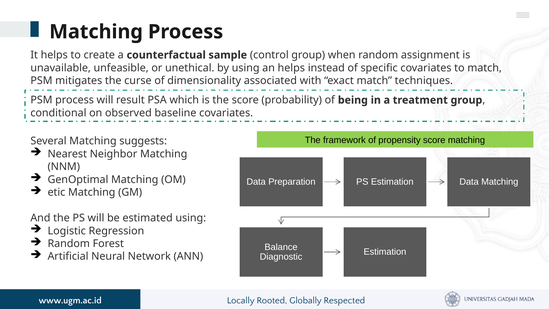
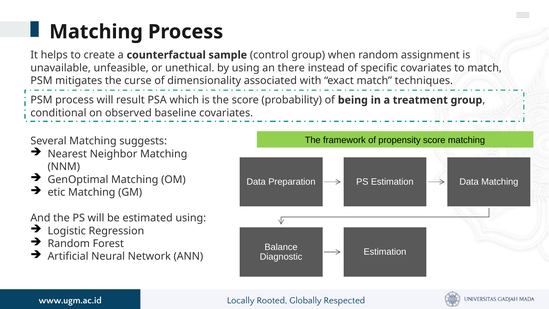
an helps: helps -> there (291, 68)
